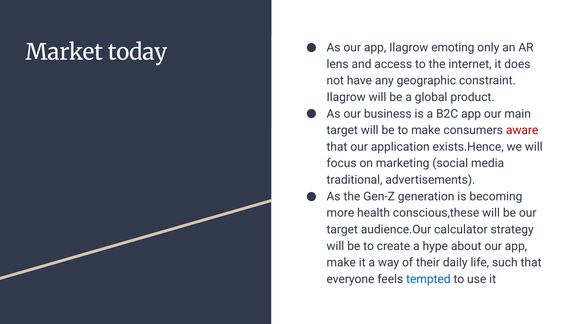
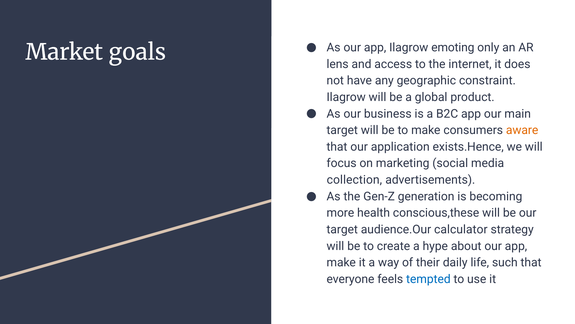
today: today -> goals (137, 52)
aware colour: red -> orange (522, 130)
traditional: traditional -> collection (354, 180)
